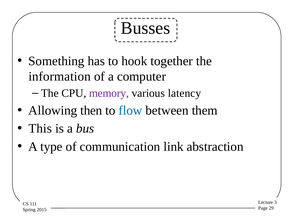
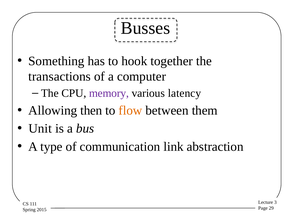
information: information -> transactions (60, 77)
flow colour: blue -> orange (130, 111)
This: This -> Unit (40, 129)
